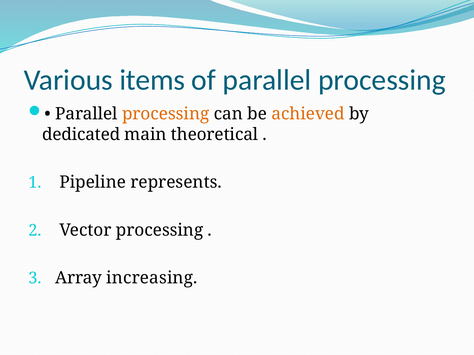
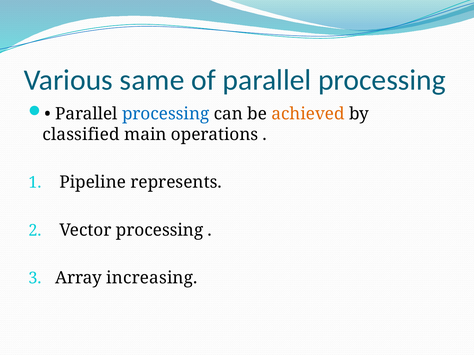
items: items -> same (152, 80)
processing colour: orange -> blue (166, 114)
dedicated: dedicated -> classified (81, 135)
theoretical: theoretical -> operations (215, 135)
